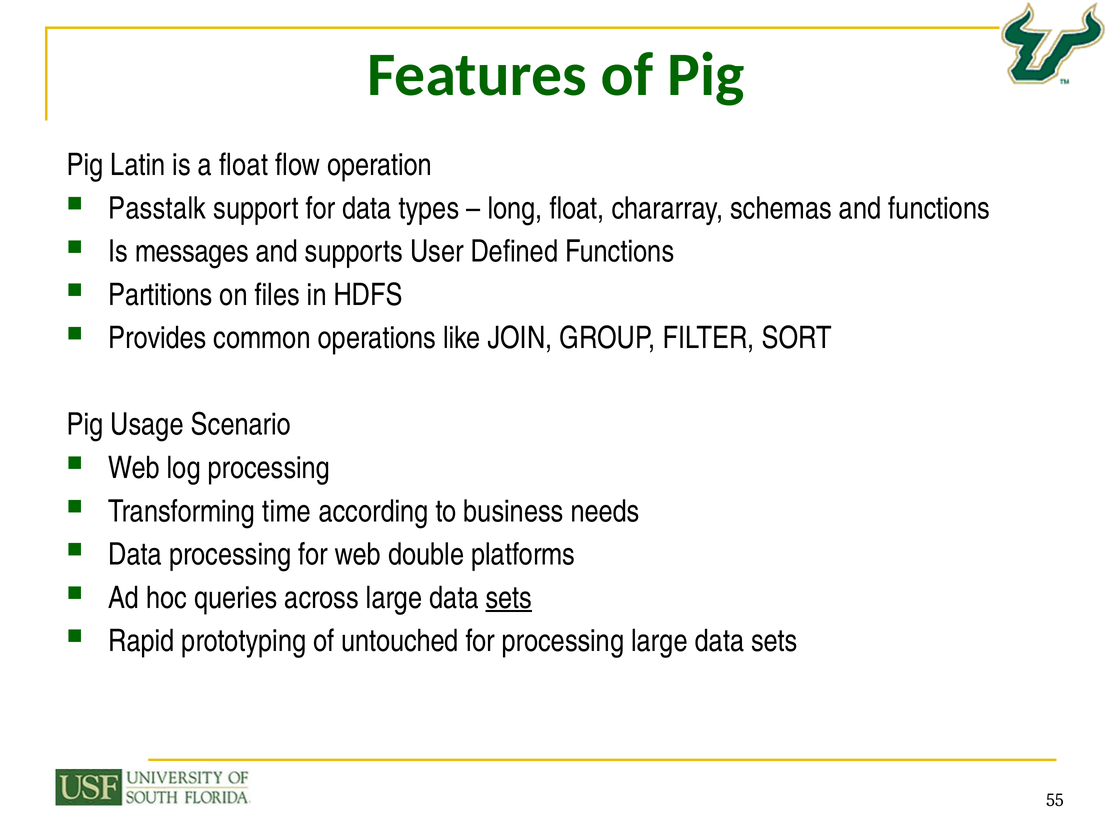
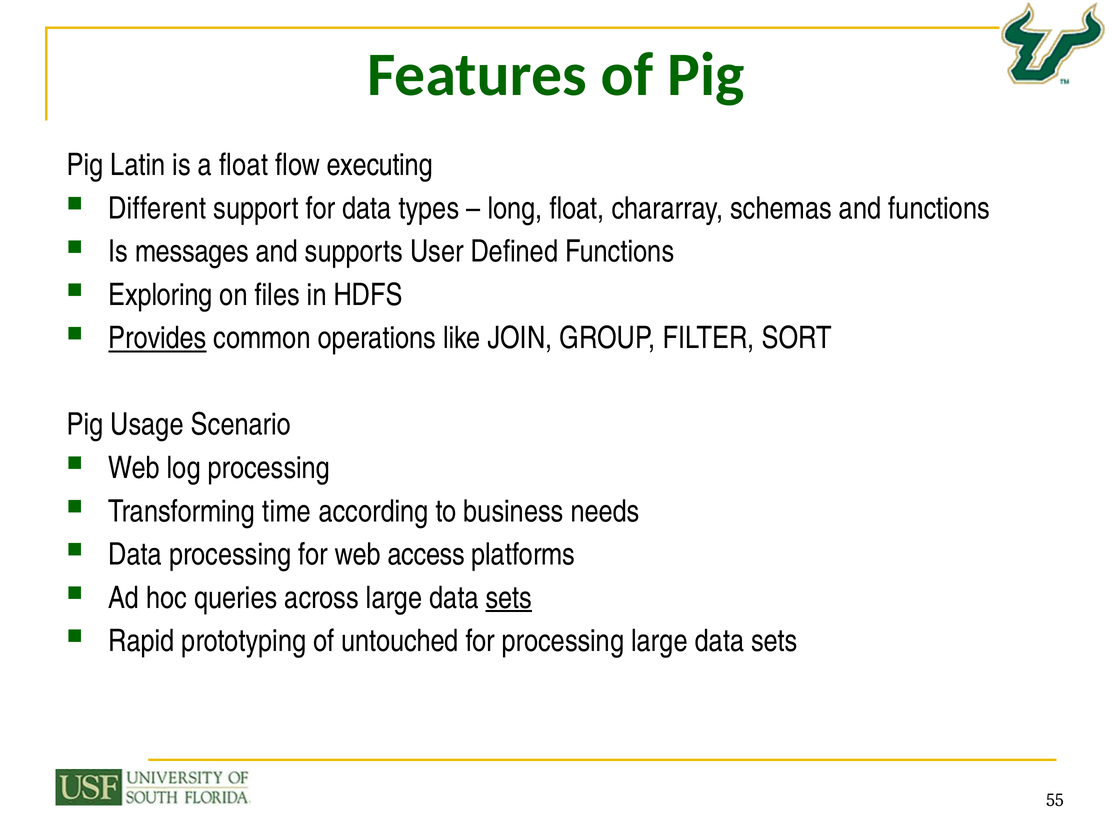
operation: operation -> executing (380, 165)
Passtalk: Passtalk -> Different (157, 209)
Partitions: Partitions -> Exploring (160, 295)
Provides underline: none -> present (157, 338)
double: double -> access (426, 555)
